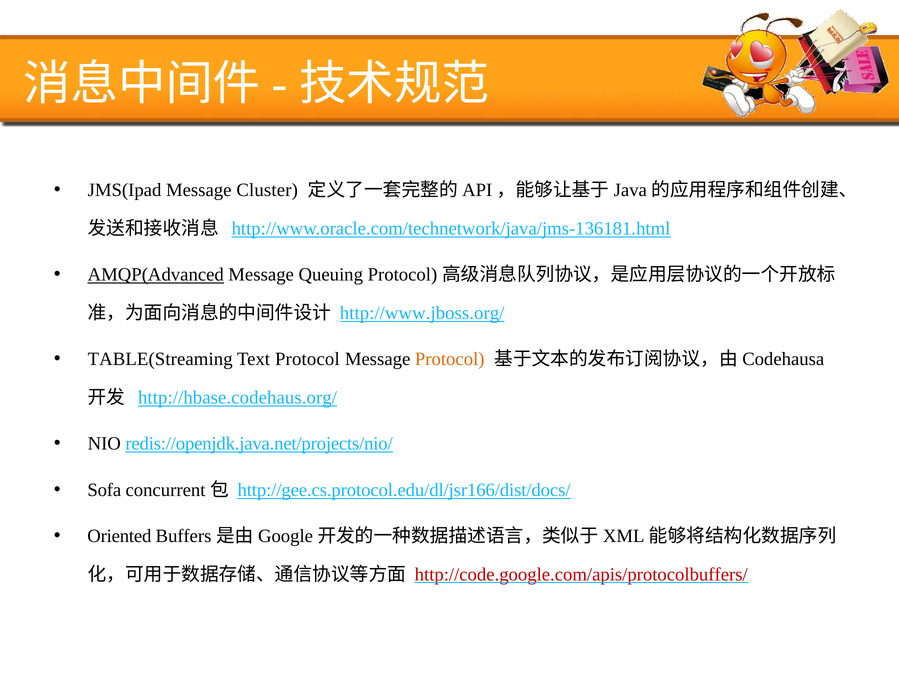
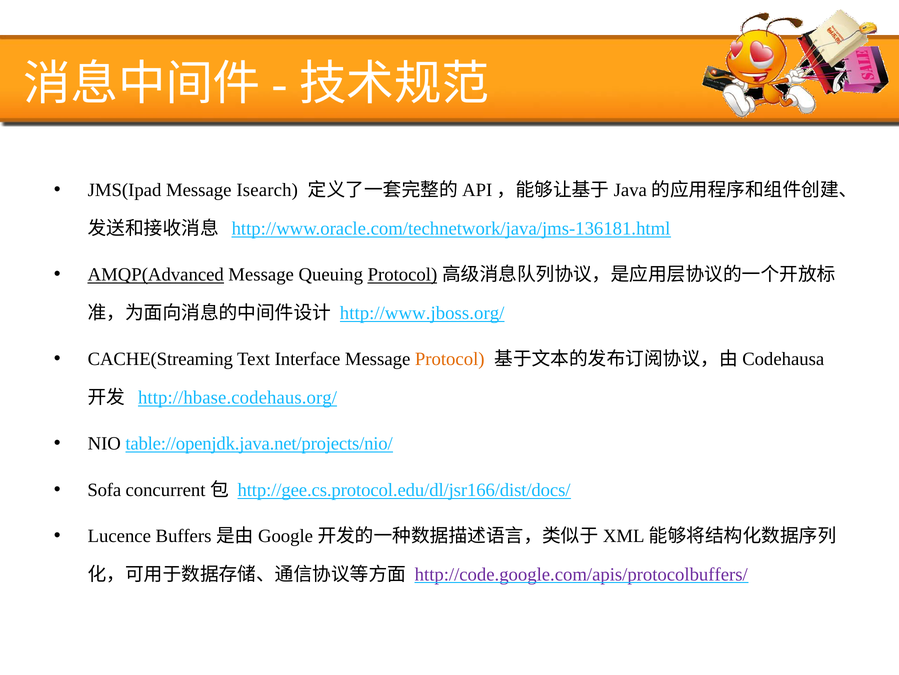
Cluster: Cluster -> Isearch (267, 190)
Protocol underline: none -> present (402, 274)
TABLE(Streaming: TABLE(Streaming -> CACHE(Streaming (160, 359)
Text Protocol: Protocol -> Interface (308, 359)
redis://openjdk.java.net/projects/nio/: redis://openjdk.java.net/projects/nio/ -> table://openjdk.java.net/projects/nio/ (259, 443)
Oriented: Oriented -> Lucence (119, 536)
http://code.google.com/apis/protocolbuffers/ colour: red -> purple (581, 574)
